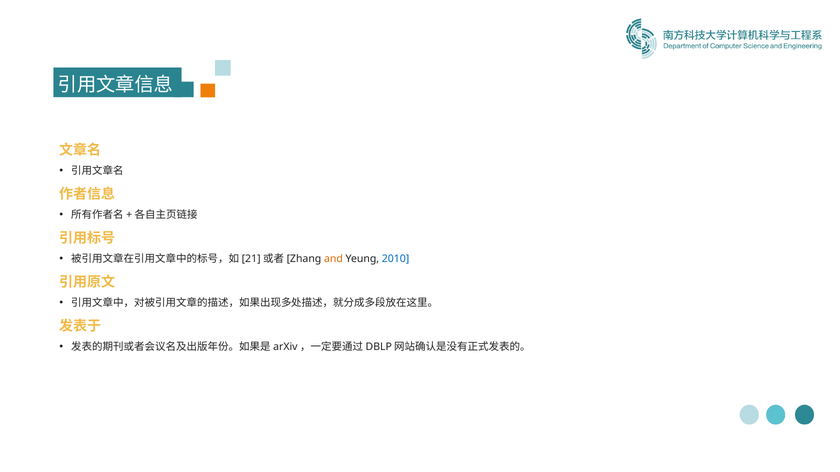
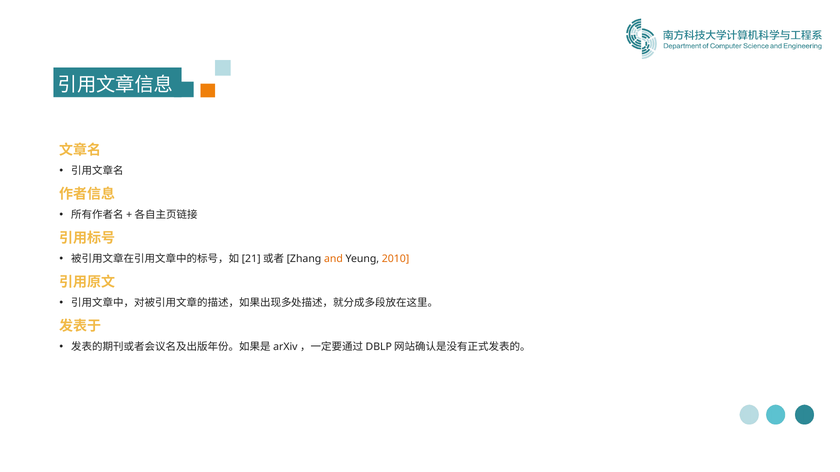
2010 colour: blue -> orange (396, 259)
